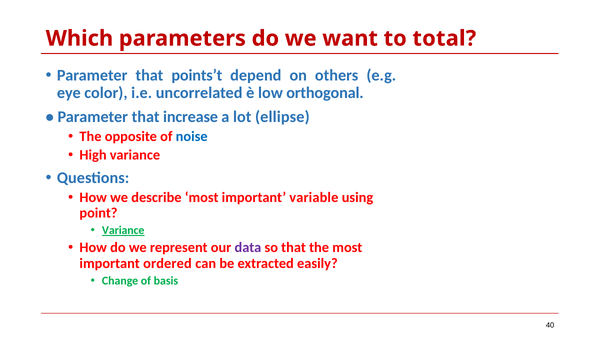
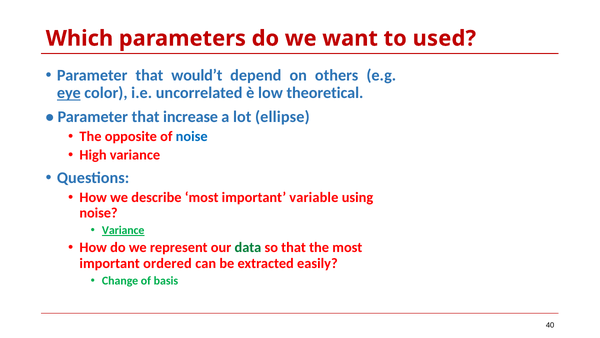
total: total -> used (444, 38)
points’t: points’t -> would’t (197, 75)
eye underline: none -> present (69, 93)
orthogonal: orthogonal -> theoretical (325, 93)
point: point -> noise (99, 213)
data colour: purple -> green (248, 247)
